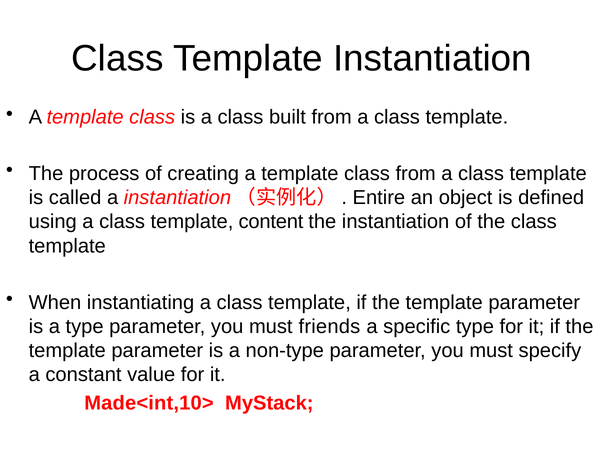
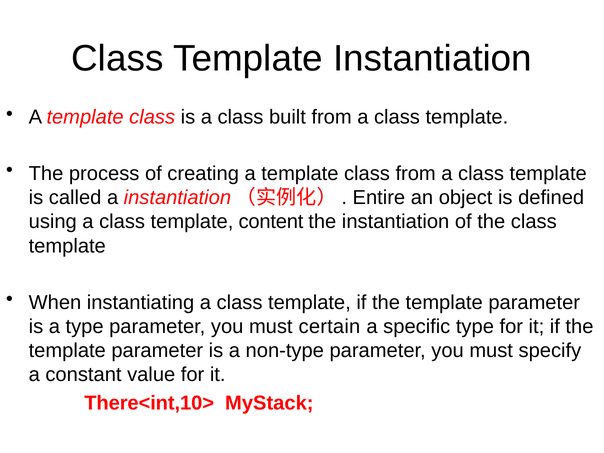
friends: friends -> certain (329, 327)
Made<int,10>: Made<int,10> -> There<int,10> (149, 403)
